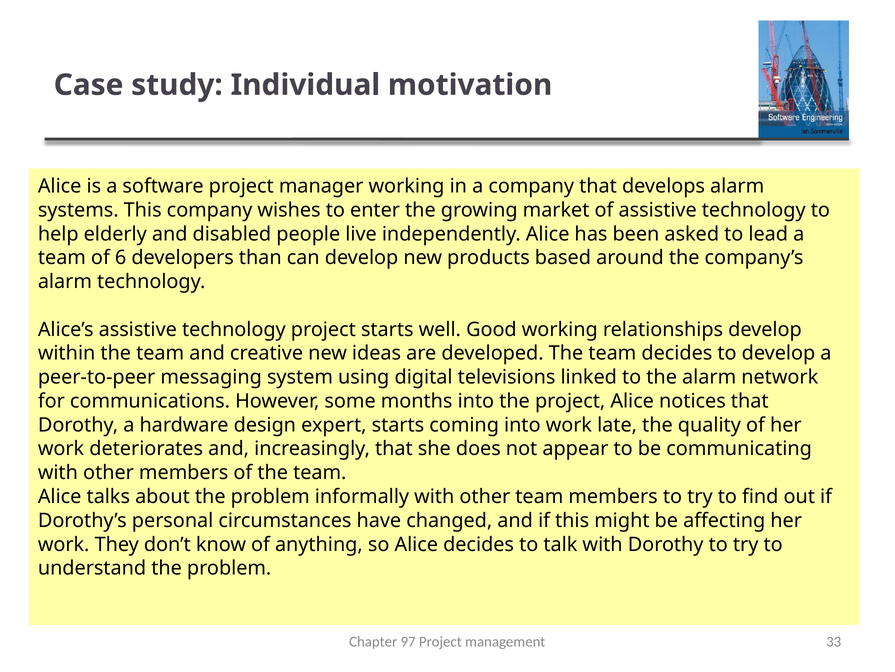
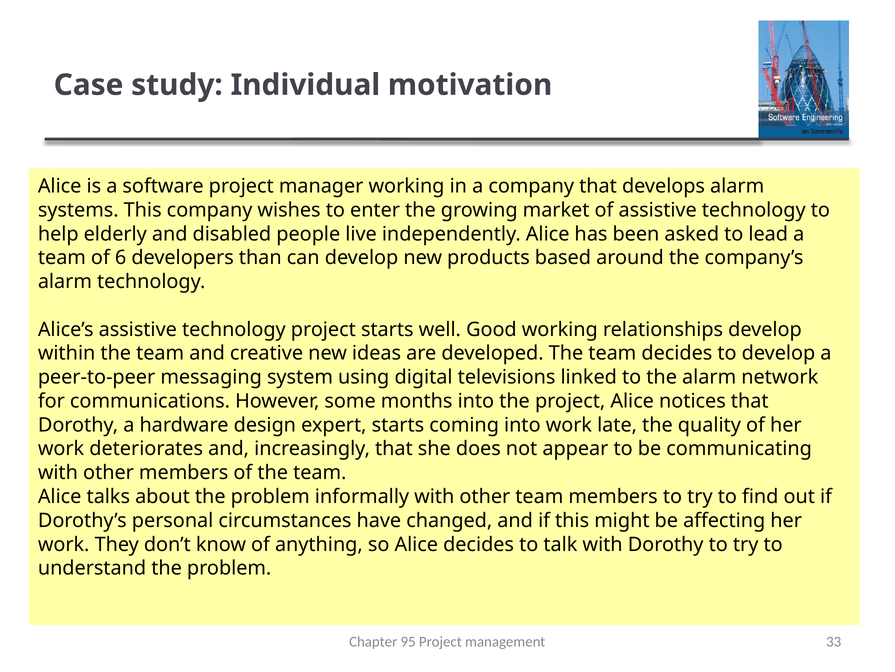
97: 97 -> 95 (408, 641)
